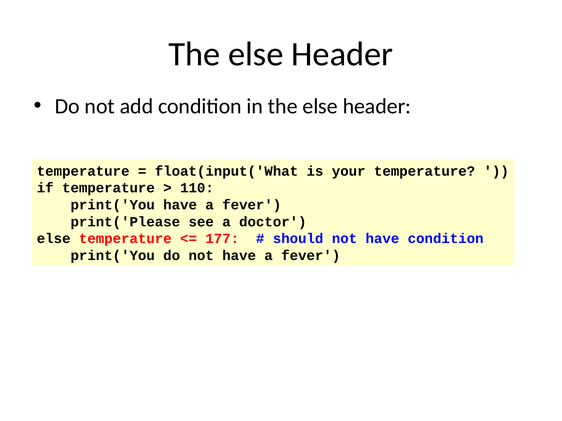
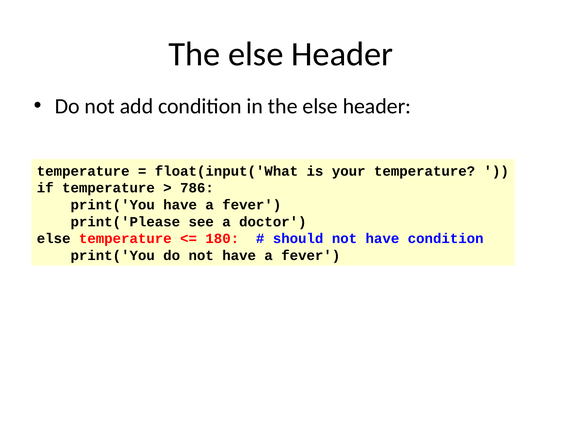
110: 110 -> 786 (197, 188)
177: 177 -> 180 (222, 239)
